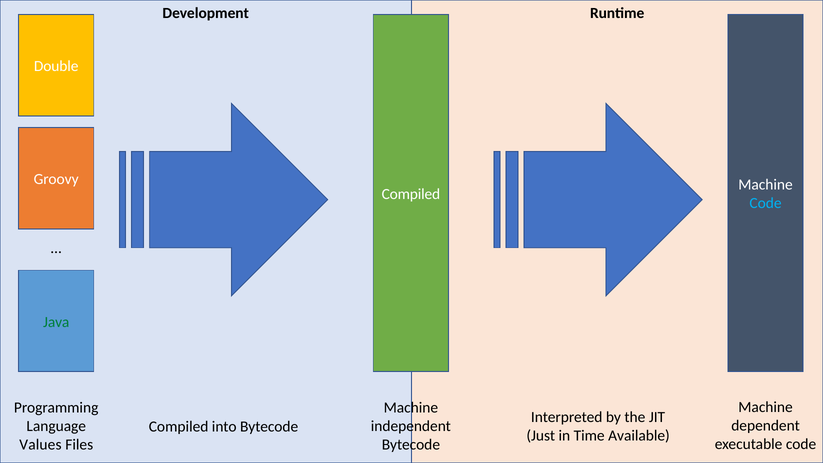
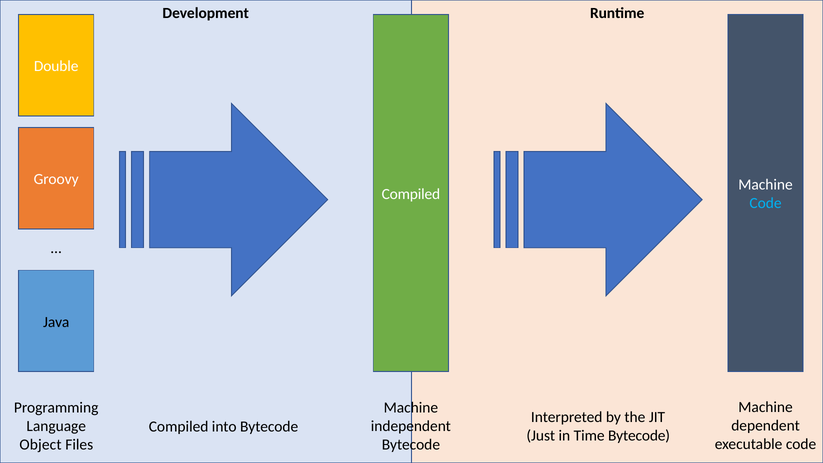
Java colour: green -> black (56, 322)
Time Available: Available -> Bytecode (639, 436)
Values: Values -> Object (40, 445)
